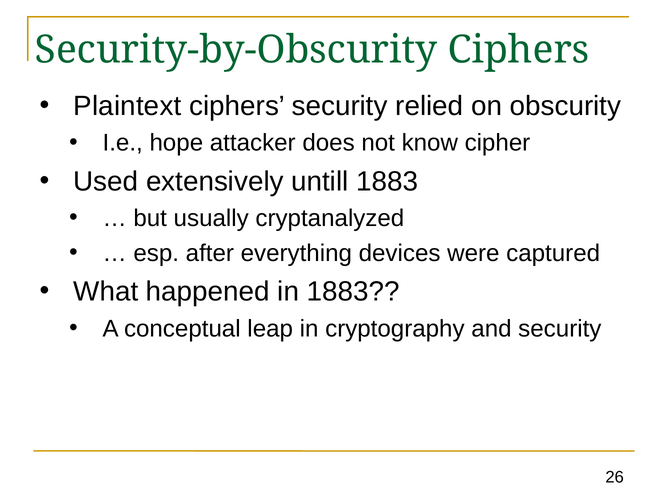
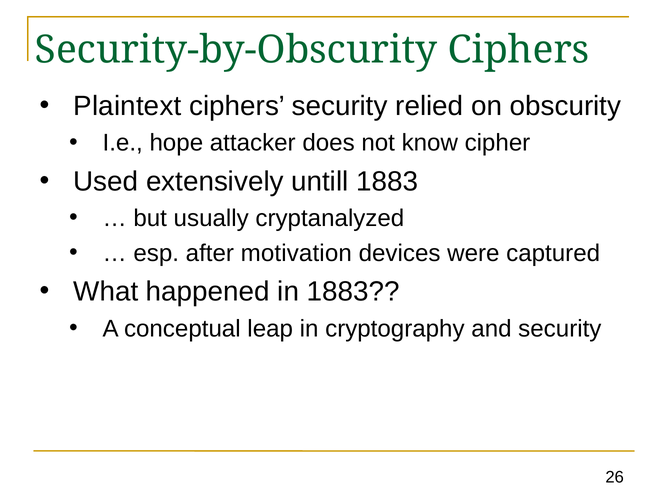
everything: everything -> motivation (296, 253)
